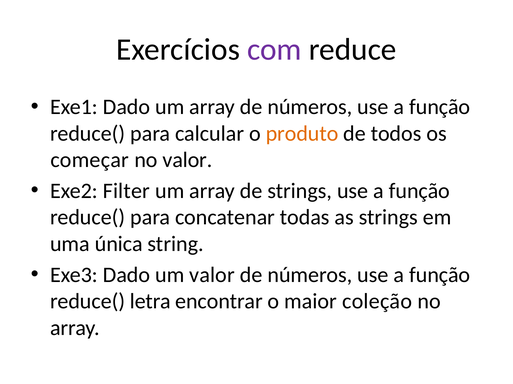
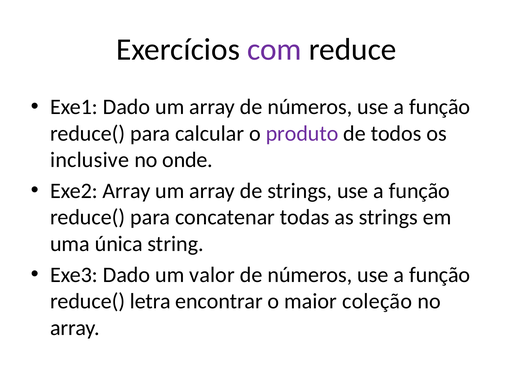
produto colour: orange -> purple (302, 134)
começar: começar -> inclusive (90, 160)
no valor: valor -> onde (188, 160)
Exe2 Filter: Filter -> Array (127, 191)
